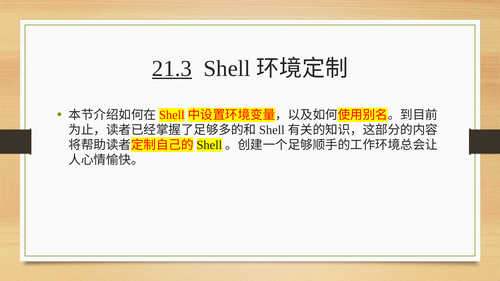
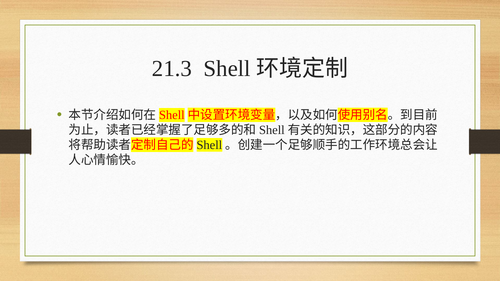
21.3 underline: present -> none (172, 69)
